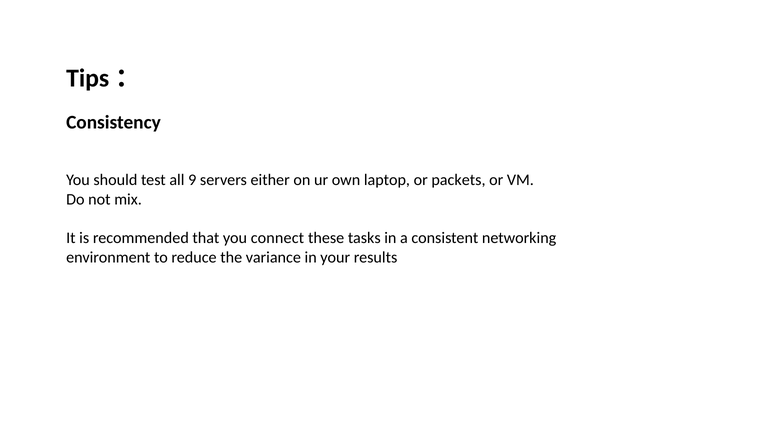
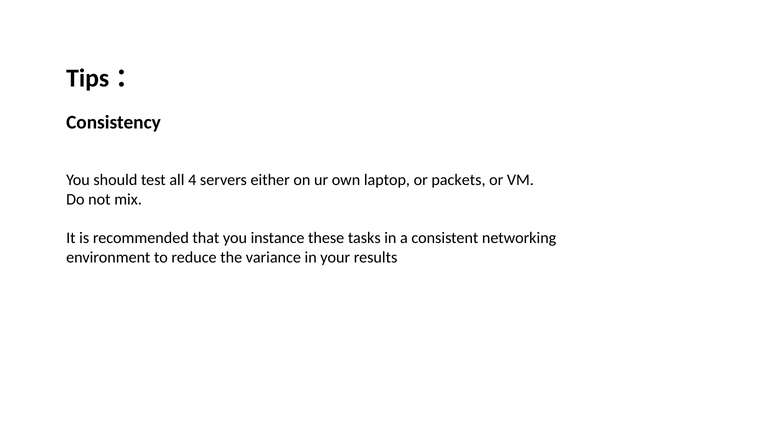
9: 9 -> 4 (192, 180)
connect: connect -> instance (278, 238)
